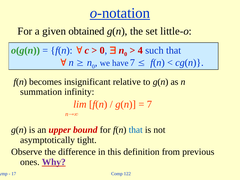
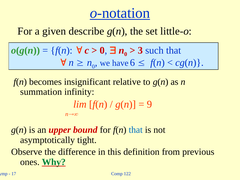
obtained: obtained -> describe (86, 31)
4: 4 -> 3 (140, 50)
have 7: 7 -> 6 (132, 63)
7: 7 -> 9 (149, 104)
Why colour: purple -> green (54, 162)
